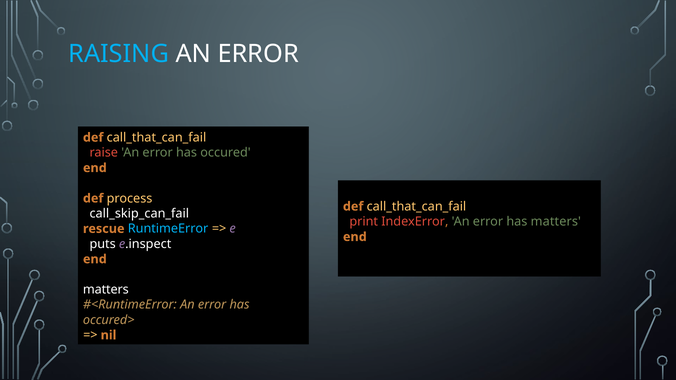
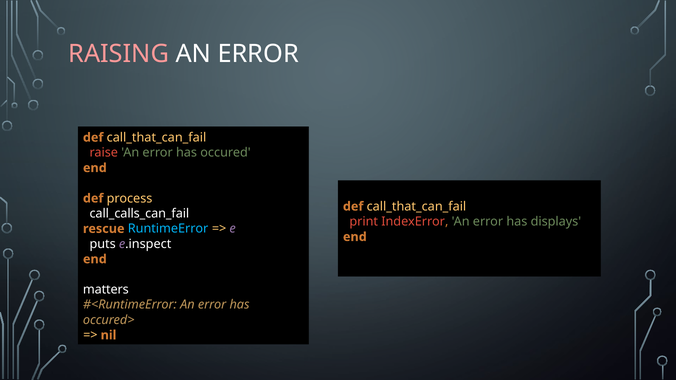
RAISING colour: light blue -> pink (119, 54)
call_skip_can_fail: call_skip_can_fail -> call_calls_can_fail (139, 214)
has matters: matters -> displays (556, 222)
